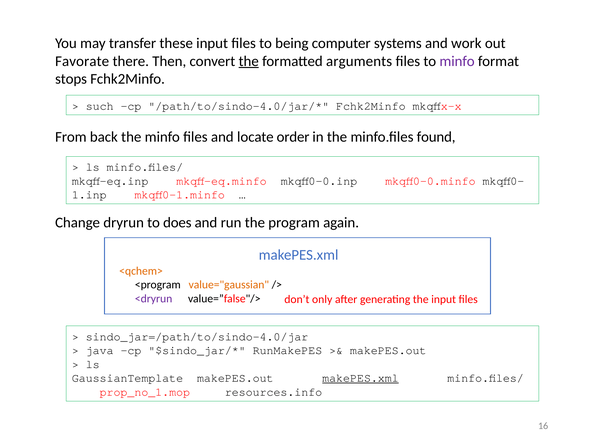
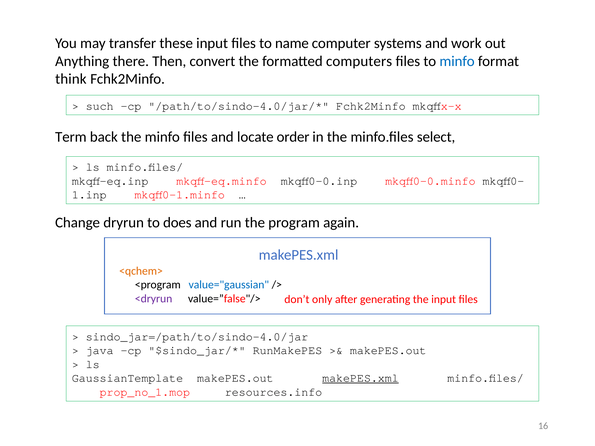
being: being -> name (292, 43)
Favorate: Favorate -> Anything (82, 61)
the underline: present -> none (249, 61)
arguments: arguments -> computers (359, 61)
minfo colour: purple -> blue (457, 61)
stops: stops -> think (71, 79)
From: From -> Term (71, 137)
found: found -> select (436, 137)
value="gaussian colour: orange -> blue (229, 285)
